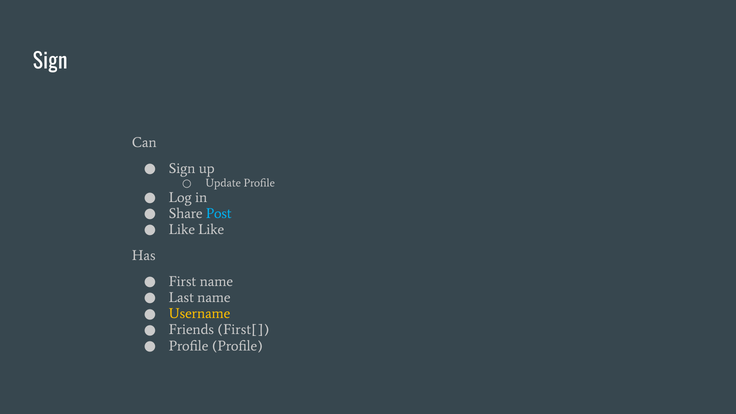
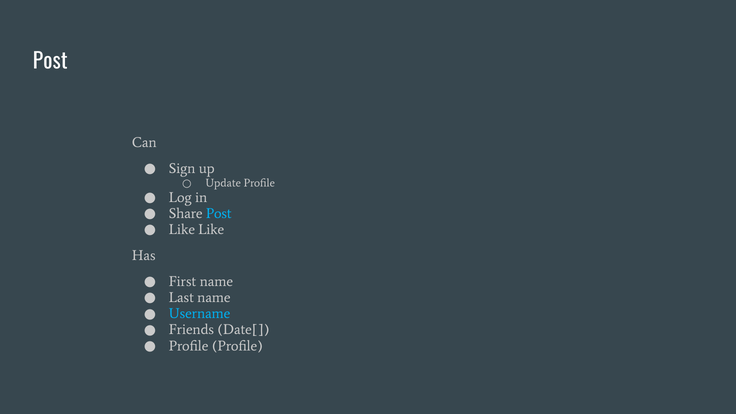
Sign: Sign -> Post (50, 62)
Username colour: yellow -> light blue (200, 314)
First[: First[ -> Date[ (244, 330)
